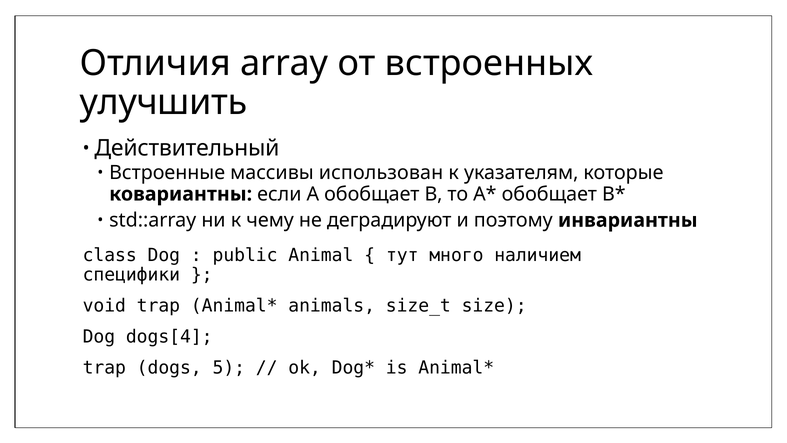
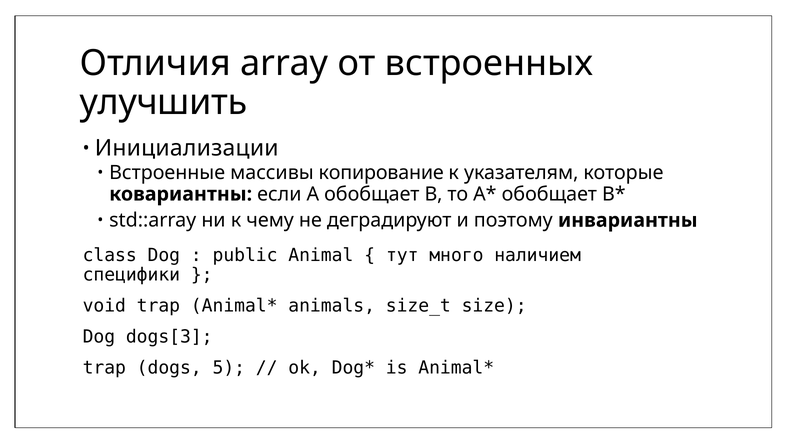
Действительный: Действительный -> Инициализации (187, 148)
использован: использован -> копирование (381, 173)
dogs[4: dogs[4 -> dogs[3 (169, 337)
